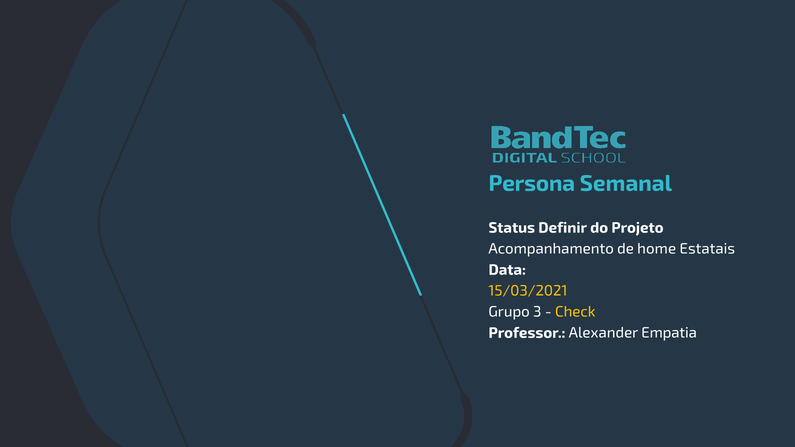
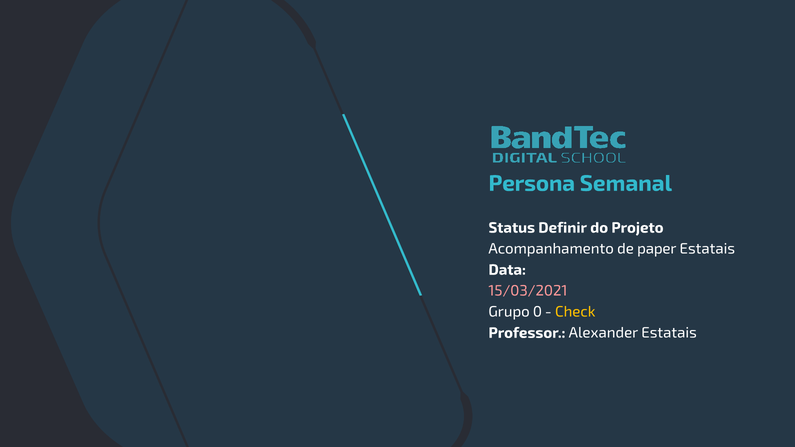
home: home -> paper (657, 249)
15/03/2021 colour: yellow -> pink (528, 291)
3: 3 -> 0 (537, 312)
Alexander Empatia: Empatia -> Estatais (669, 333)
